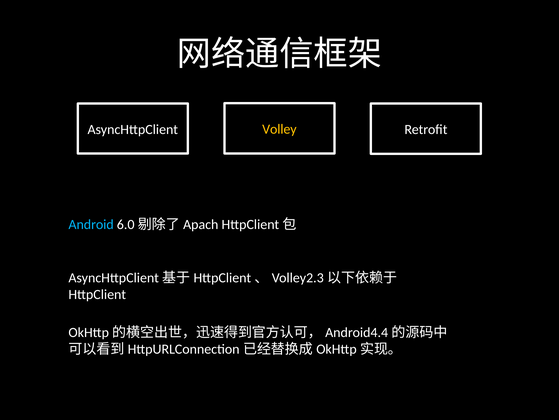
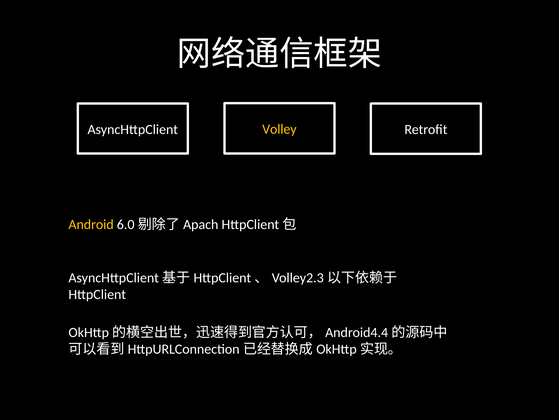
Android colour: light blue -> yellow (91, 224)
